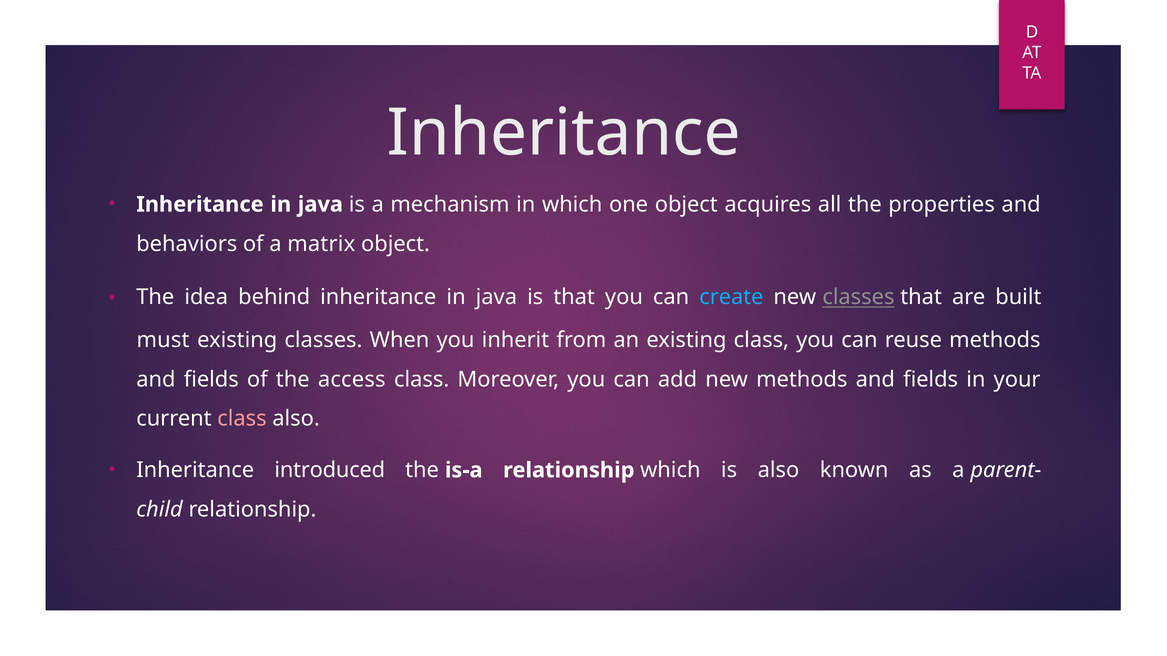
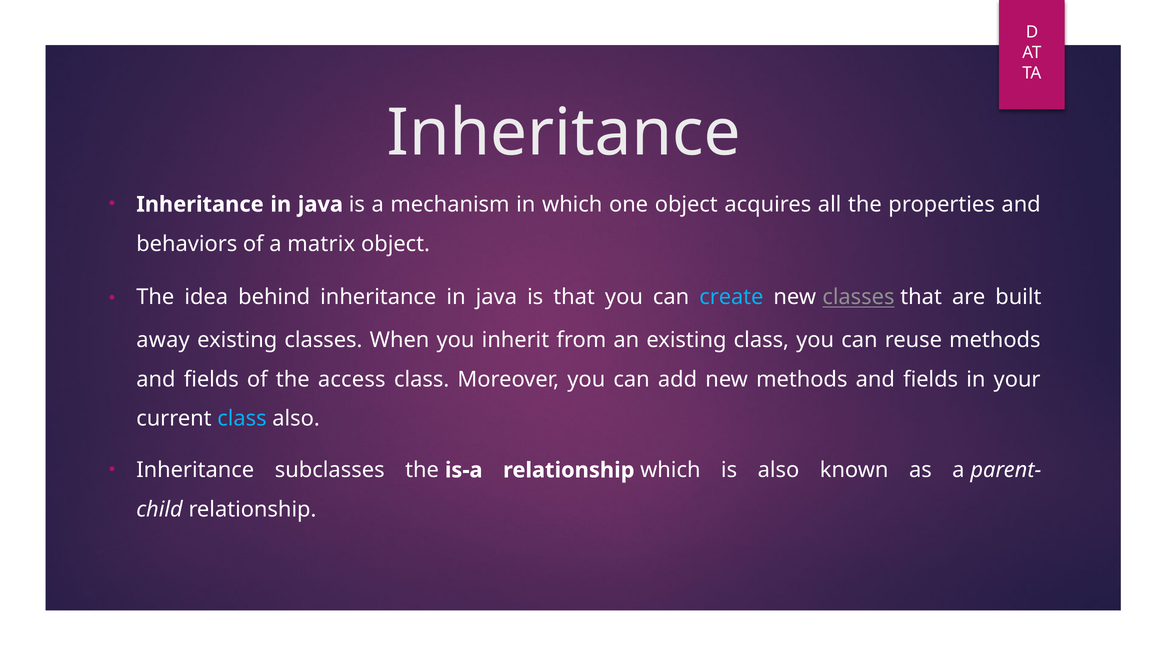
must: must -> away (163, 340)
class colour: pink -> light blue (242, 419)
introduced: introduced -> subclasses (330, 470)
